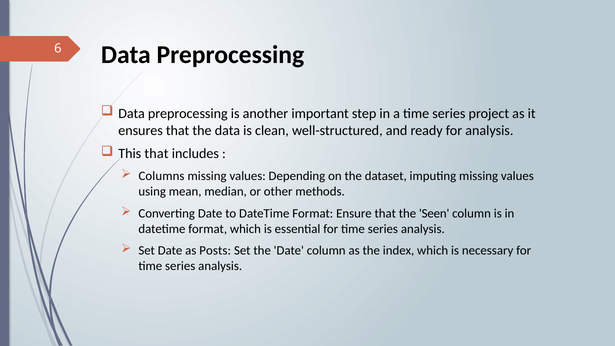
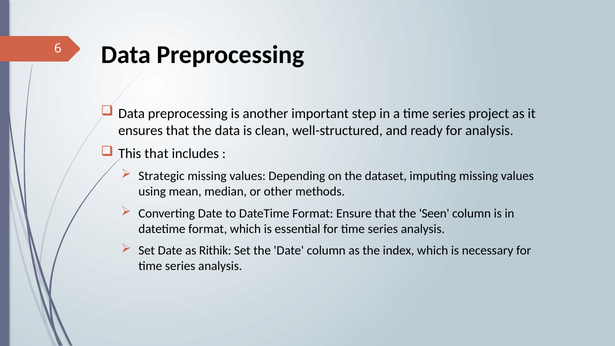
Columns: Columns -> Strategic (162, 176)
Posts: Posts -> Rithik (215, 251)
